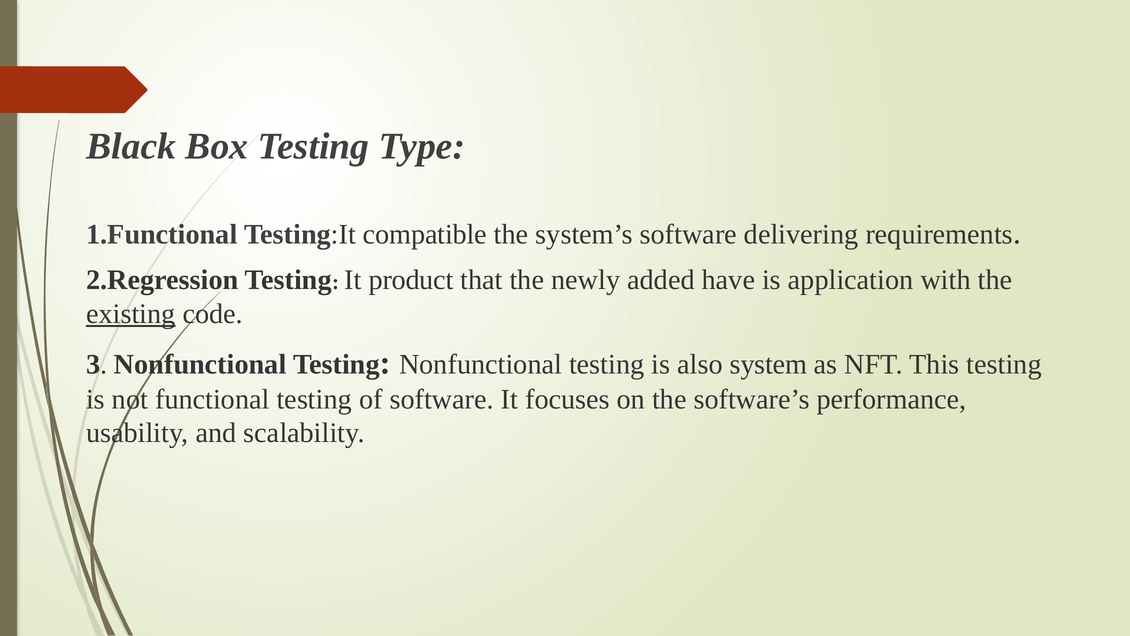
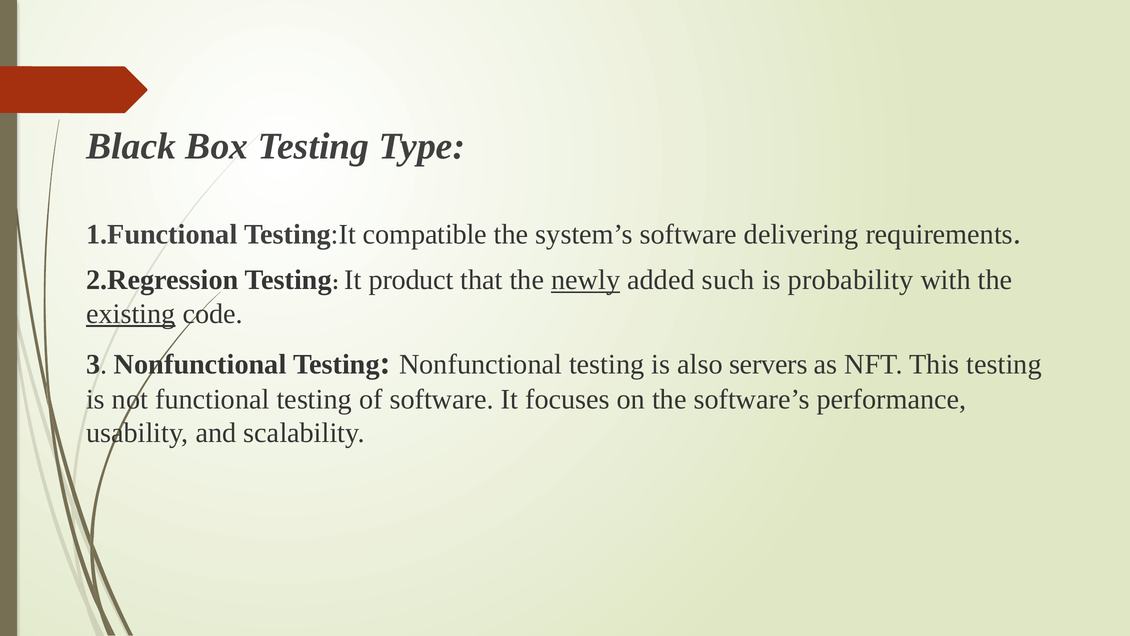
newly underline: none -> present (586, 280)
have: have -> such (728, 280)
application: application -> probability (851, 280)
system: system -> servers (768, 364)
